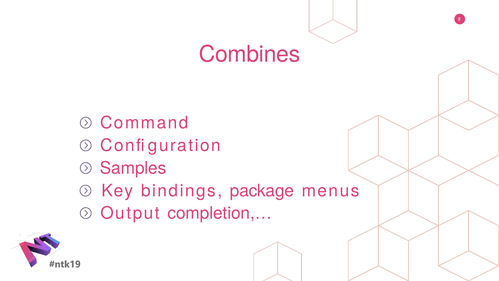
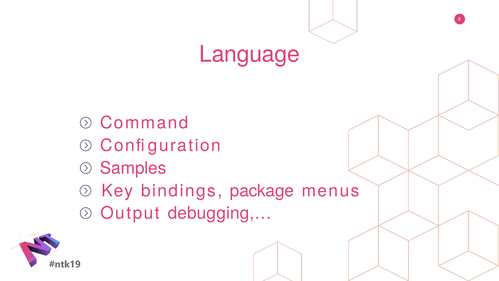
Combines: Combines -> Language (250, 54)
completion,…: completion,… -> debugging,… (220, 213)
